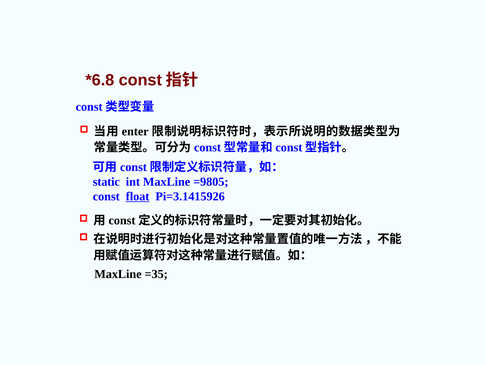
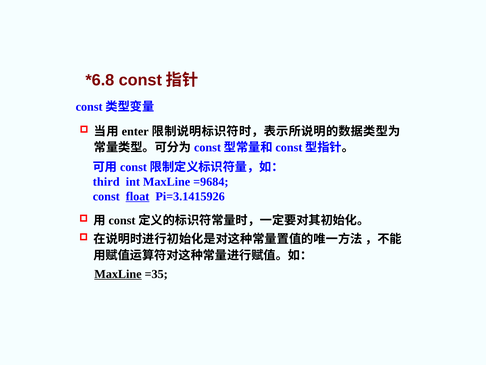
static: static -> third (106, 182)
=9805: =9805 -> =9684 (211, 182)
MaxLine underline: none -> present (118, 274)
